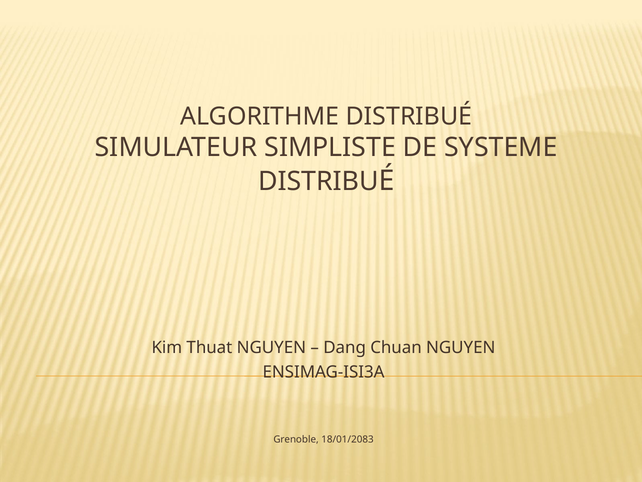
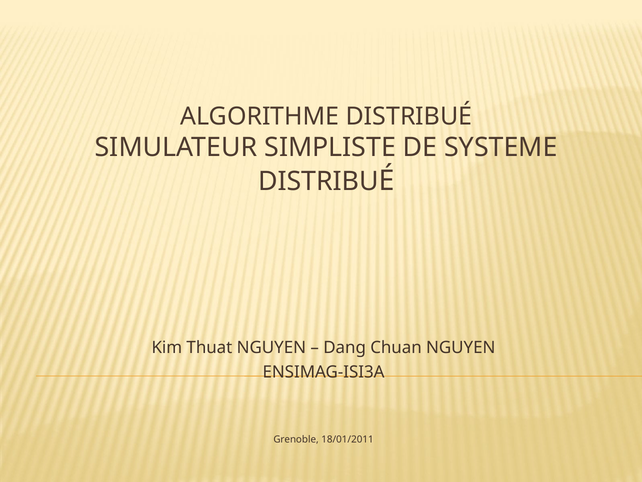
18/01/2083: 18/01/2083 -> 18/01/2011 (347, 439)
